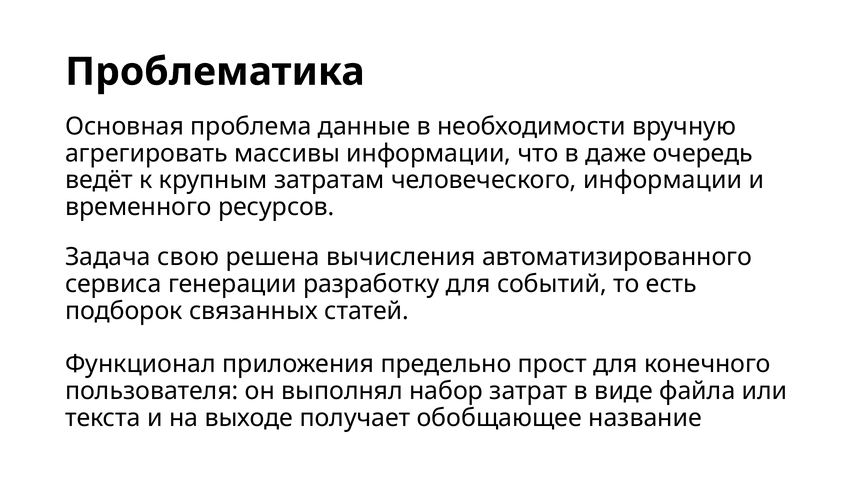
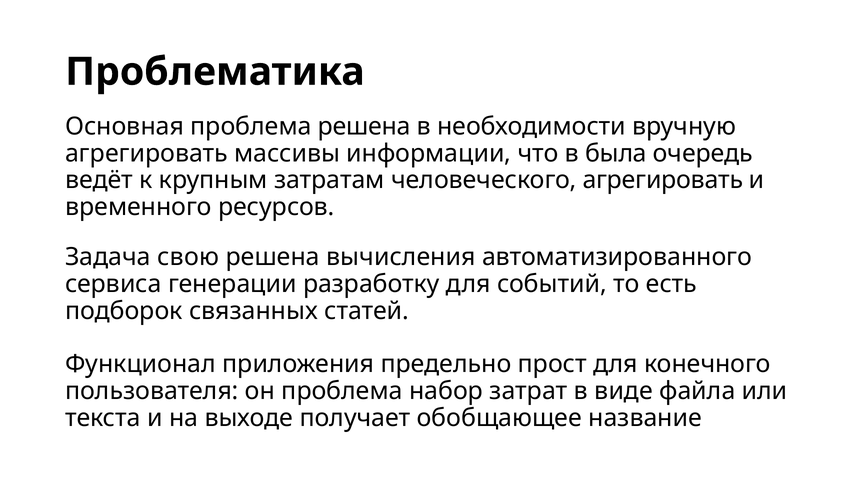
проблема данные: данные -> решена (364, 126)
даже: даже -> была (616, 153)
человеческого информации: информации -> агрегировать (663, 180)
он выполнял: выполнял -> проблема (342, 391)
